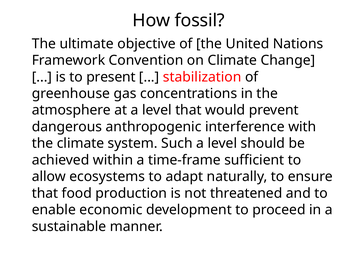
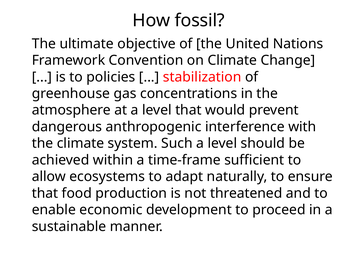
present: present -> policies (111, 77)
